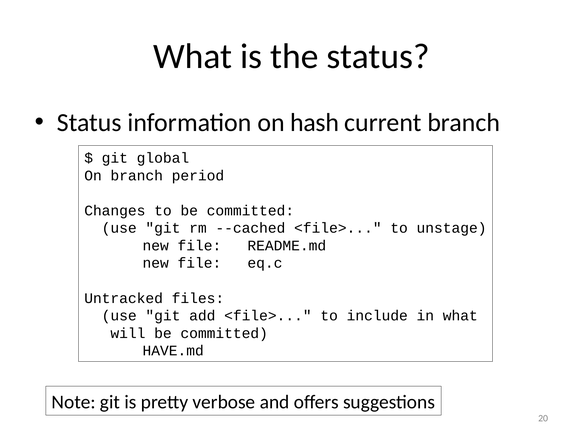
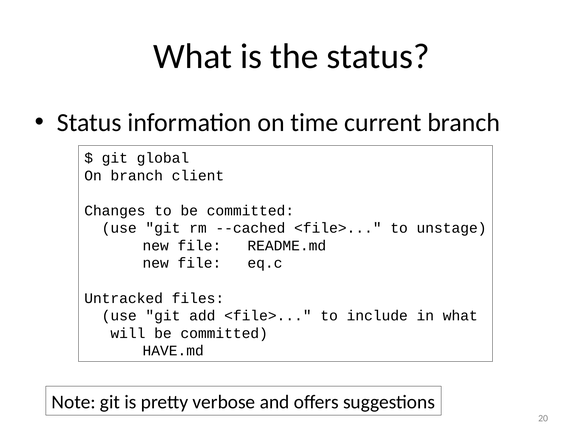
hash: hash -> time (315, 122)
period: period -> client (198, 175)
